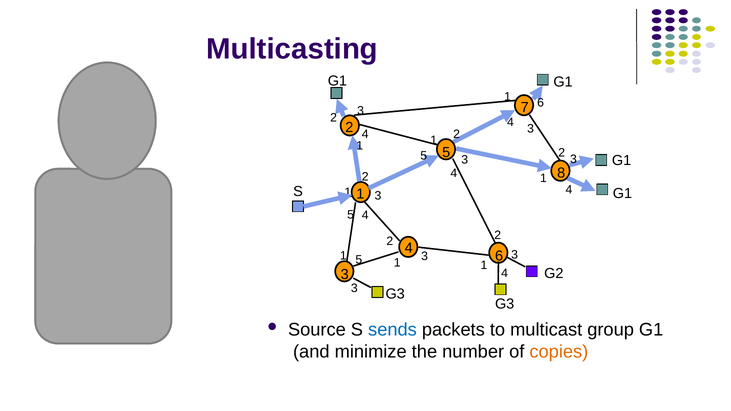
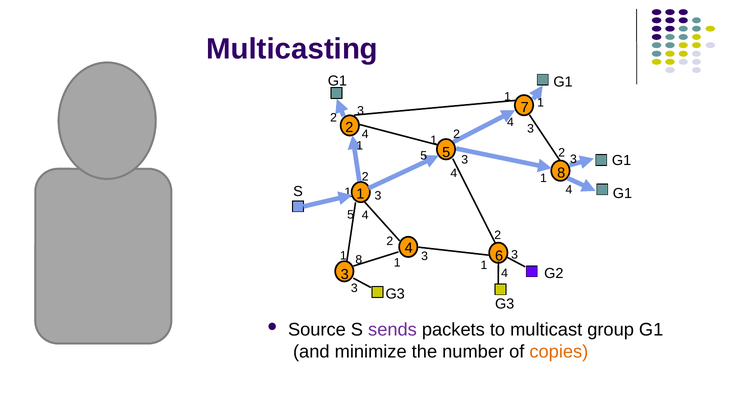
1 6: 6 -> 1 (541, 103)
1 5: 5 -> 8 (359, 260)
sends colour: blue -> purple (392, 330)
